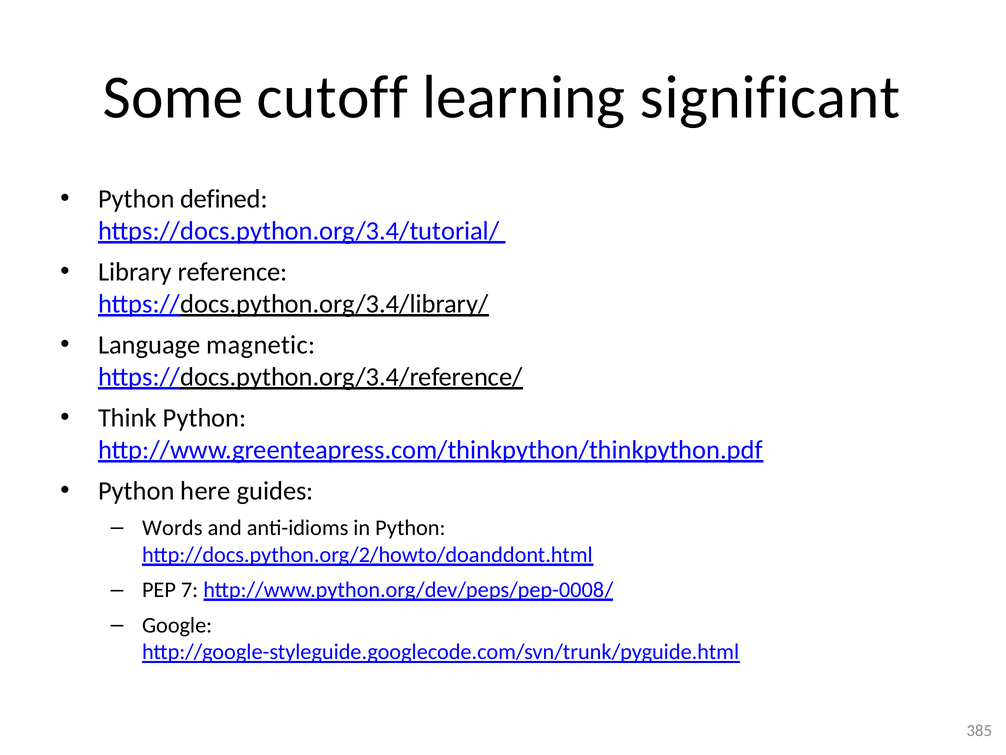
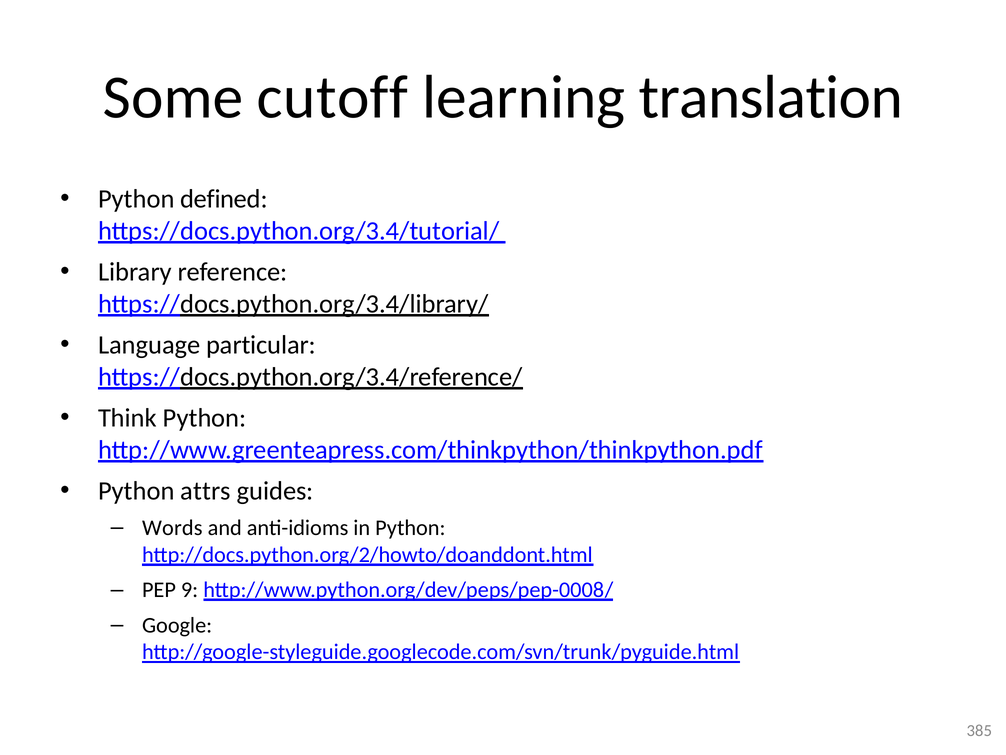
significant: significant -> translation (771, 97)
magnetic: magnetic -> particular (261, 345)
here: here -> attrs (206, 491)
7: 7 -> 9 (190, 590)
